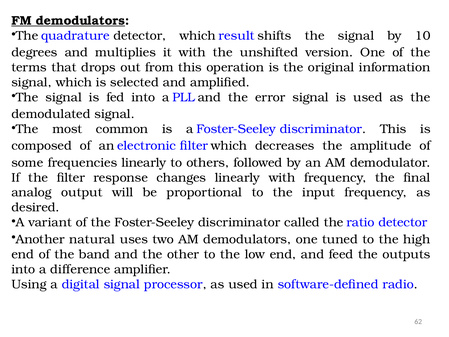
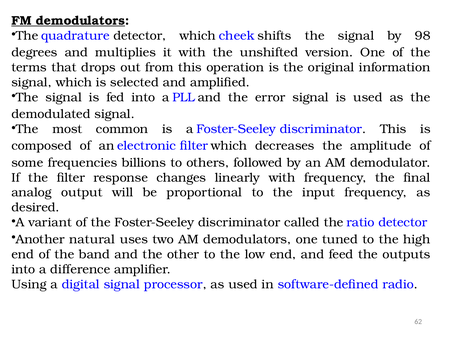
result: result -> cheek (237, 36)
10: 10 -> 98 (423, 36)
frequencies linearly: linearly -> billions (144, 162)
